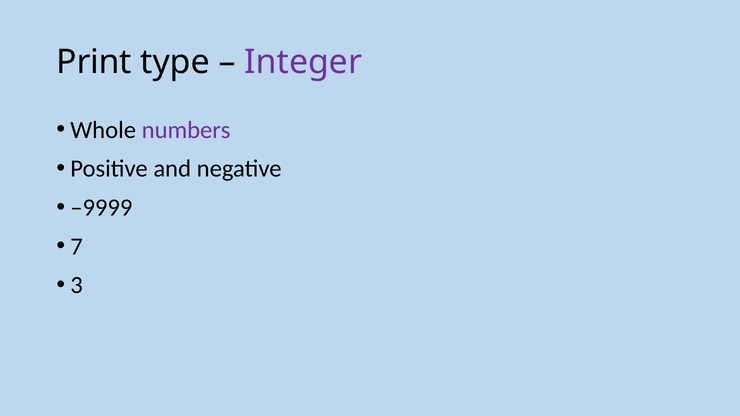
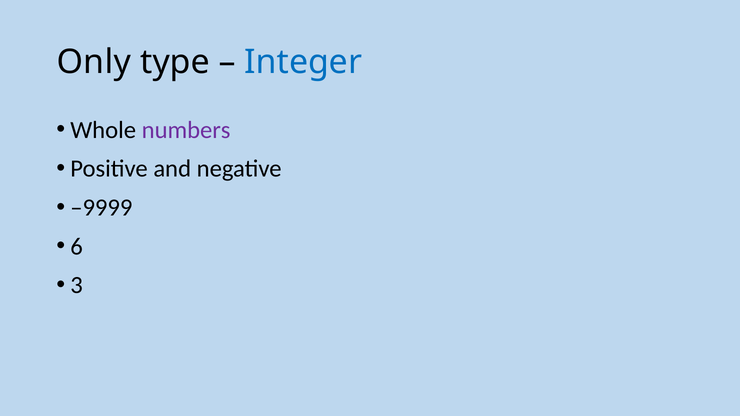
Print: Print -> Only (94, 62)
Integer colour: purple -> blue (303, 62)
7: 7 -> 6 (77, 247)
